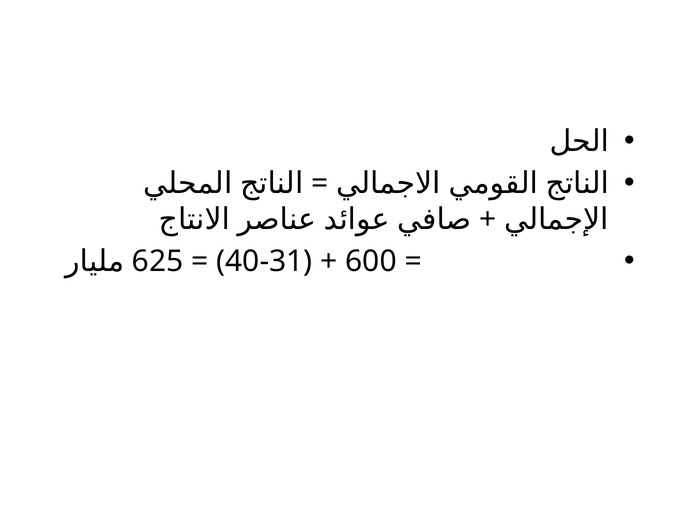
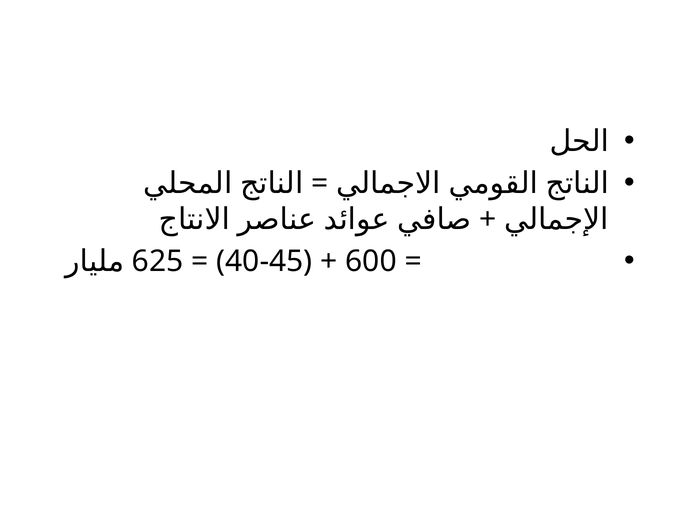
40-31: 40-31 -> 40-45 (264, 262)
